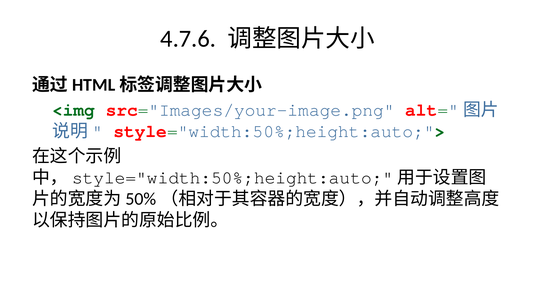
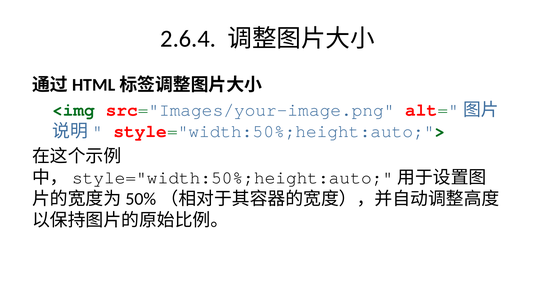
4.7.6: 4.7.6 -> 2.6.4 (188, 39)
